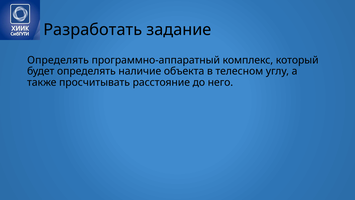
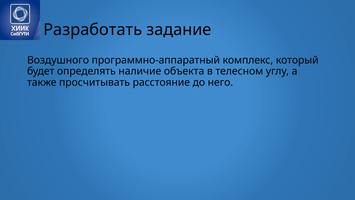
Определять: Определять -> Воздушного (58, 60)
